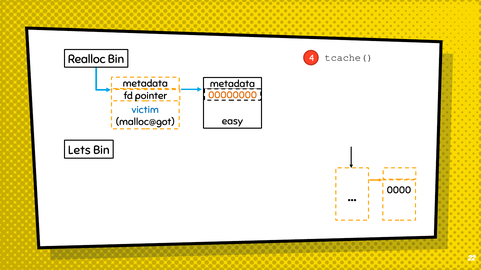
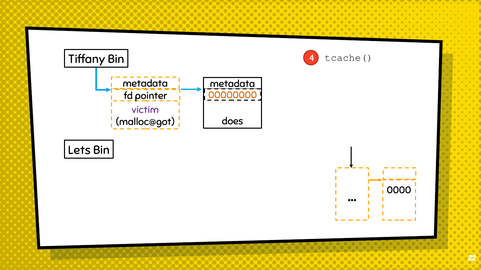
Realloc: Realloc -> Tiffany (87, 59)
victim colour: blue -> purple (145, 110)
easy: easy -> does (232, 121)
